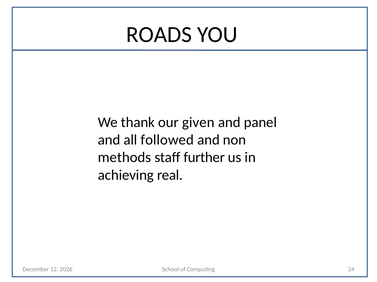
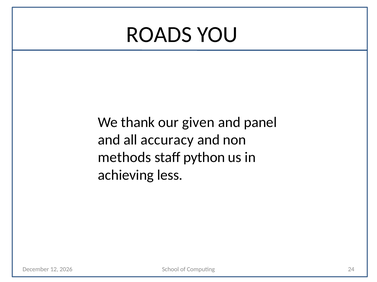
followed: followed -> accuracy (167, 140)
further: further -> python (204, 158)
real: real -> less (170, 175)
